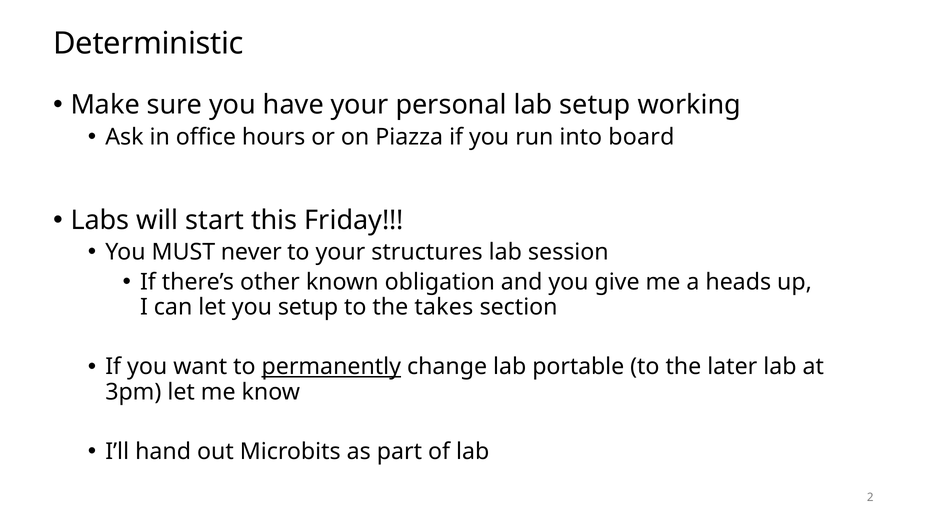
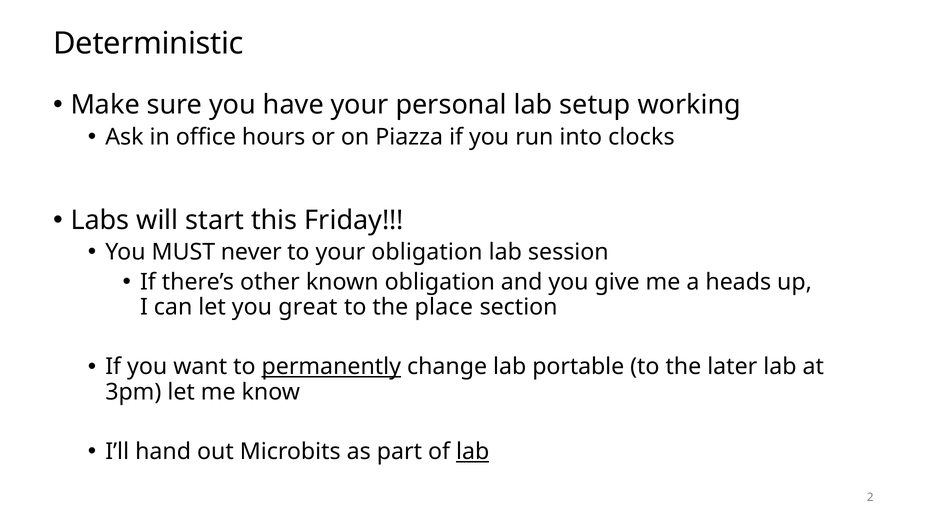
board: board -> clocks (641, 137)
your structures: structures -> obligation (427, 252)
you setup: setup -> great (308, 307)
takes: takes -> place (444, 307)
lab underline: none -> present (473, 451)
